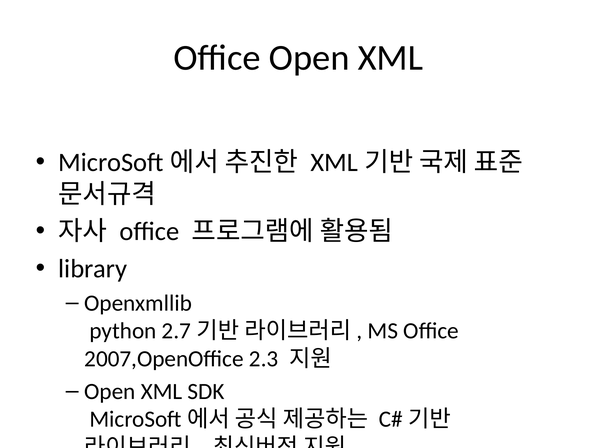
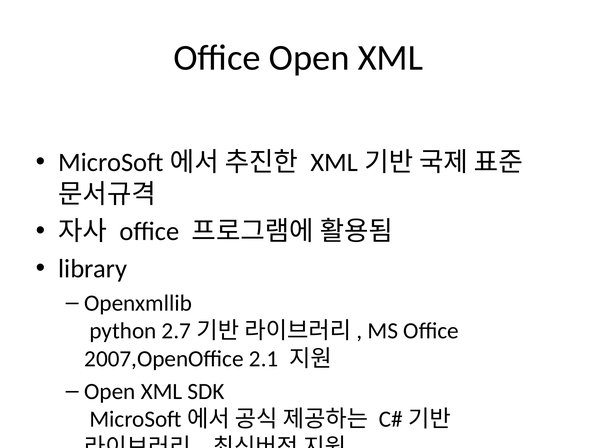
2.3: 2.3 -> 2.1 (264, 359)
